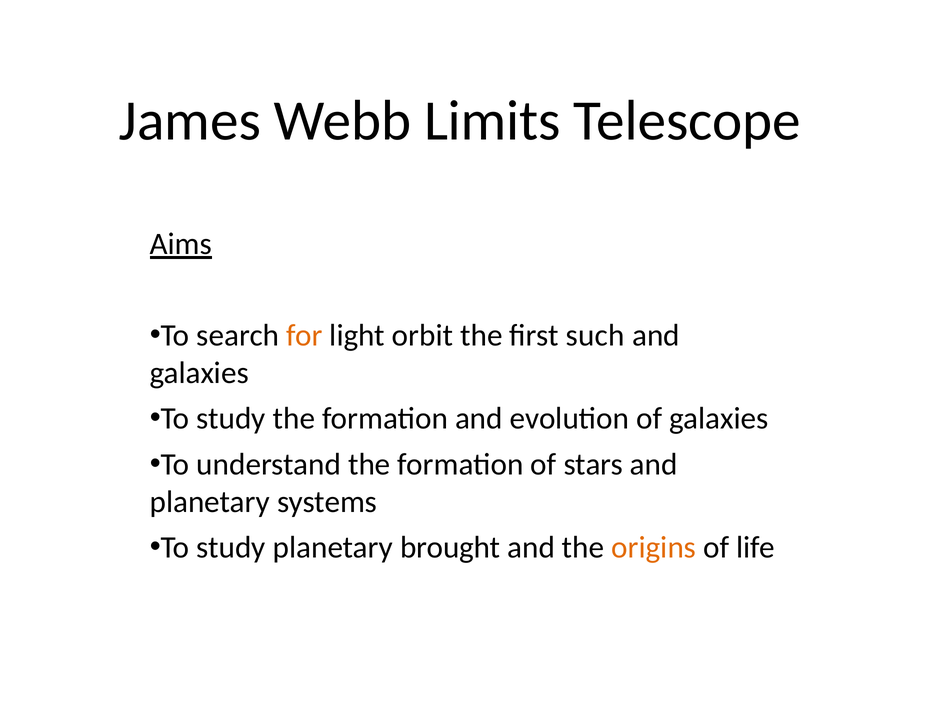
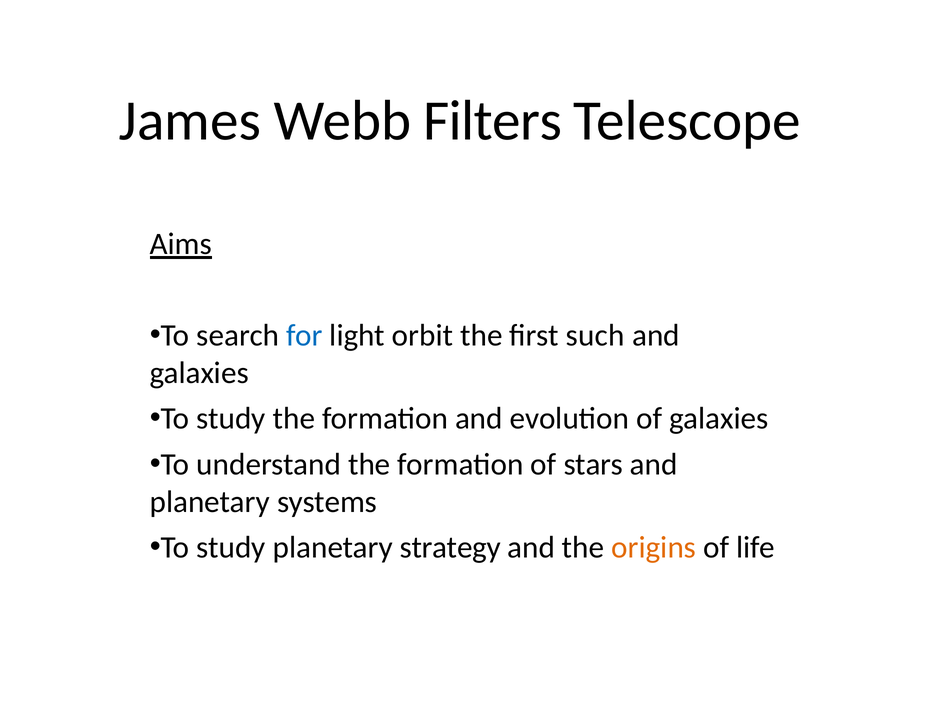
Limits: Limits -> Filters (493, 121)
for colour: orange -> blue (304, 335)
brought: brought -> strategy (450, 548)
